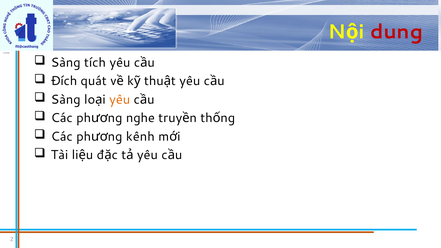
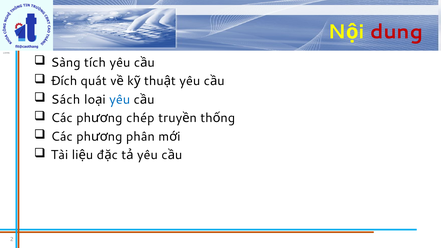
Sàng: Sàng -> Sách (66, 100)
yêu colour: orange -> blue (120, 100)
nghe: nghe -> chép (140, 118)
kênh: kênh -> phân (140, 137)
